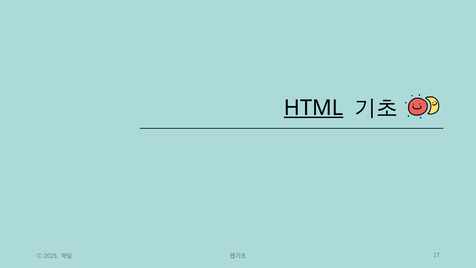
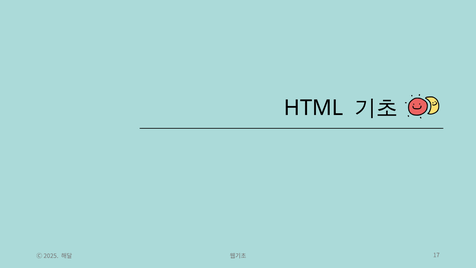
HTML underline: present -> none (314, 108)
